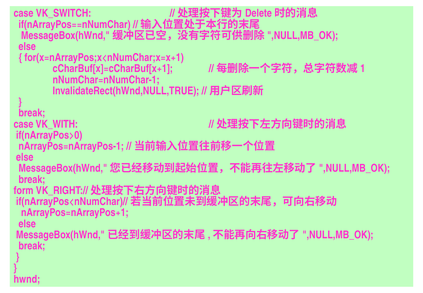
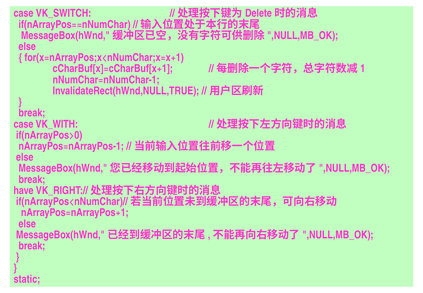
form: form -> have (24, 190)
hwnd: hwnd -> static (27, 279)
